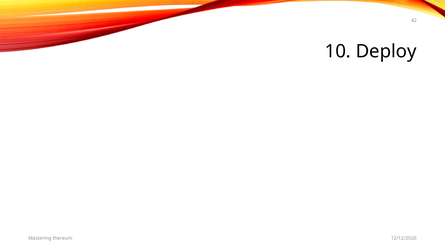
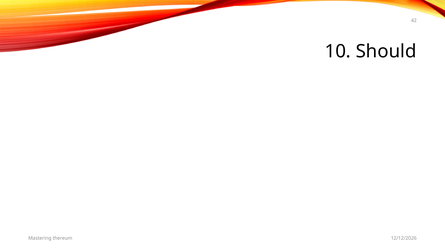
Deploy: Deploy -> Should (386, 51)
